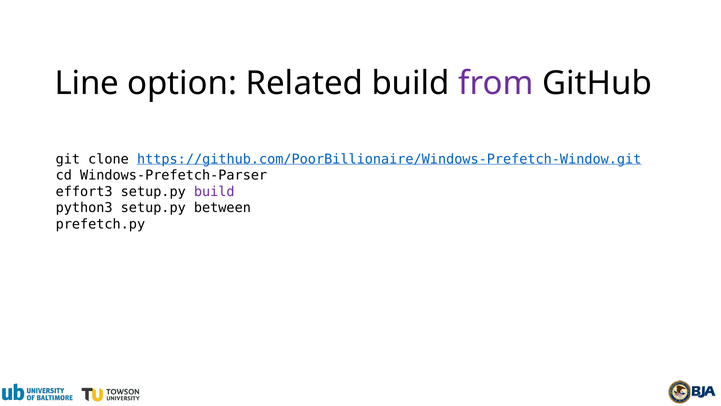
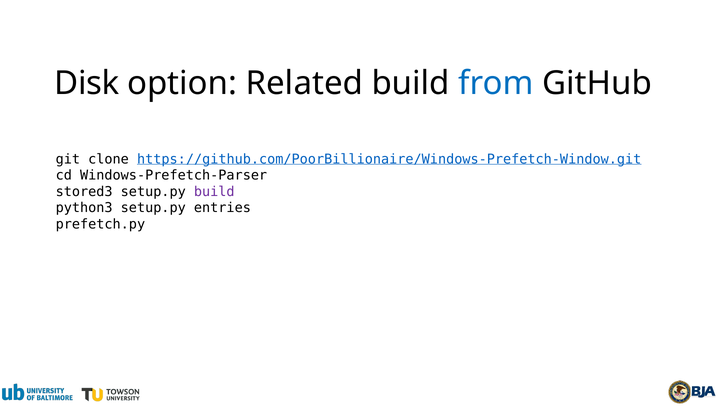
Line: Line -> Disk (87, 83)
from colour: purple -> blue (496, 83)
effort3: effort3 -> stored3 (84, 191)
between: between -> entries (222, 208)
